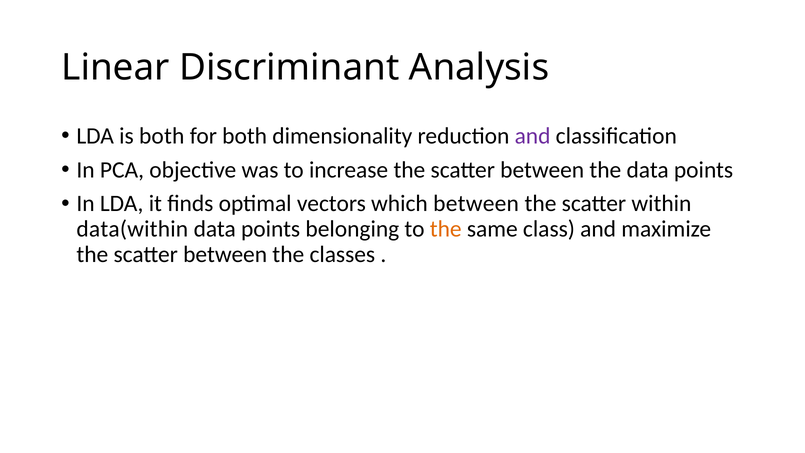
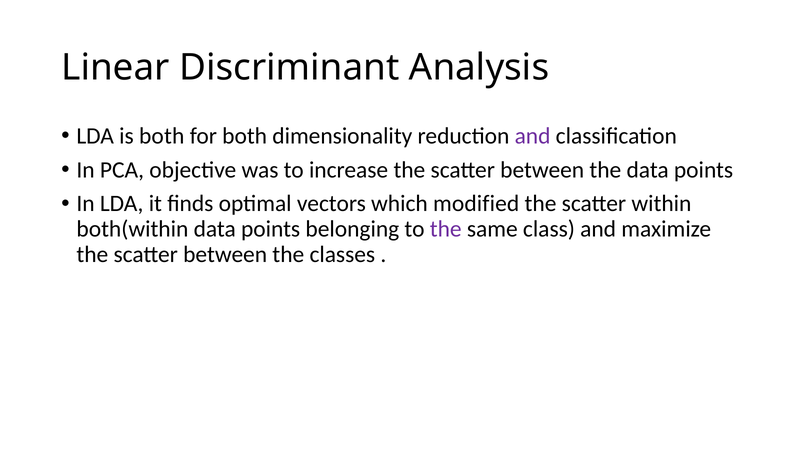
which between: between -> modified (476, 204)
data(within: data(within -> both(within (132, 229)
the colour: orange -> purple (446, 229)
